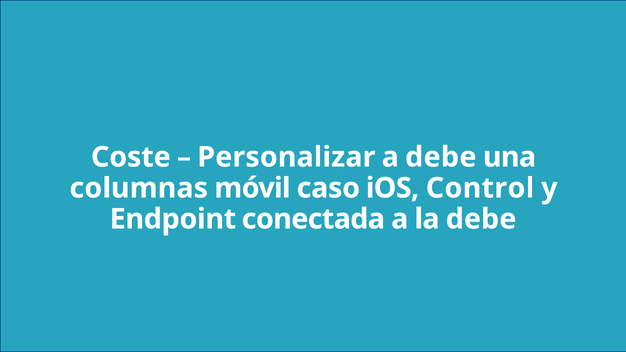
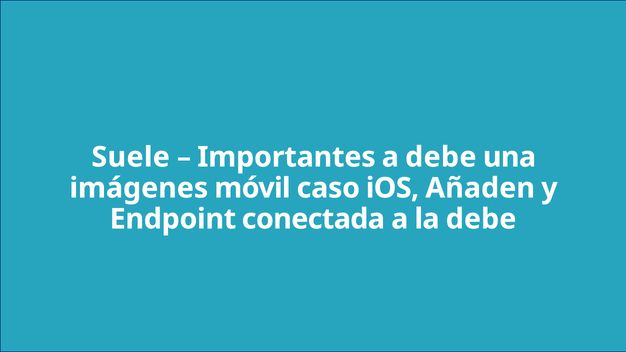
Coste: Coste -> Suele (131, 157)
Personalizar: Personalizar -> Importantes (286, 157)
columnas: columnas -> imágenes (139, 188)
Control: Control -> Añaden (480, 188)
